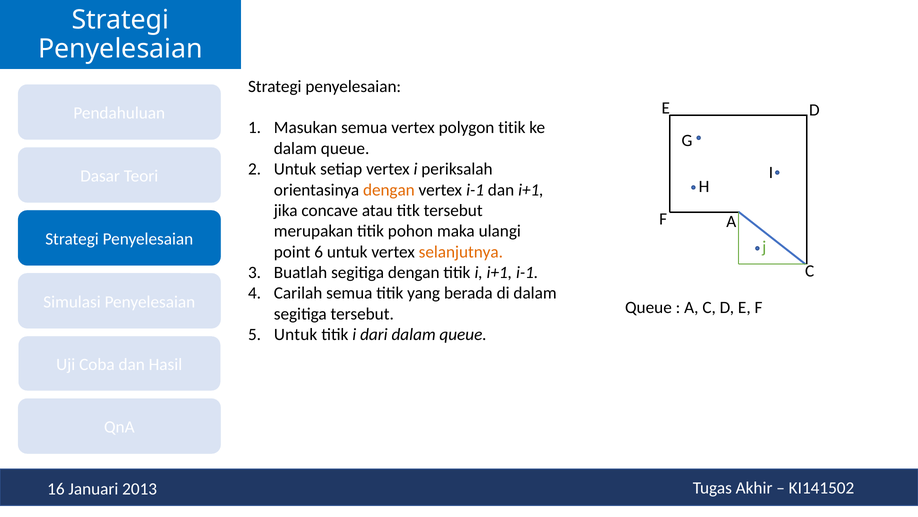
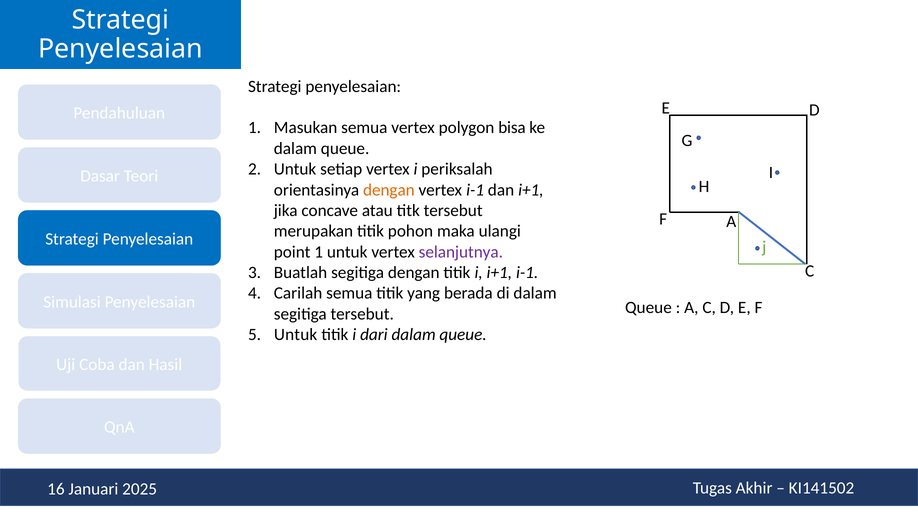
polygon titik: titik -> bisa (512, 128)
point 6: 6 -> 1 (319, 252)
selanjutnya colour: orange -> purple (461, 252)
2013: 2013 -> 2025 (140, 488)
